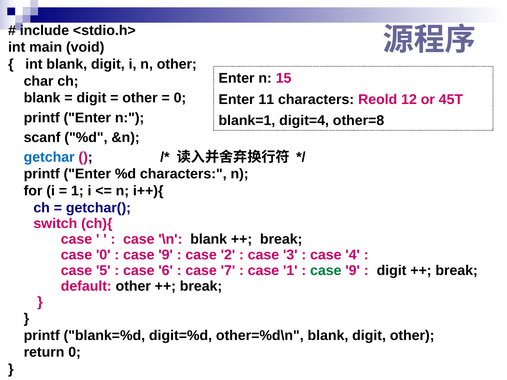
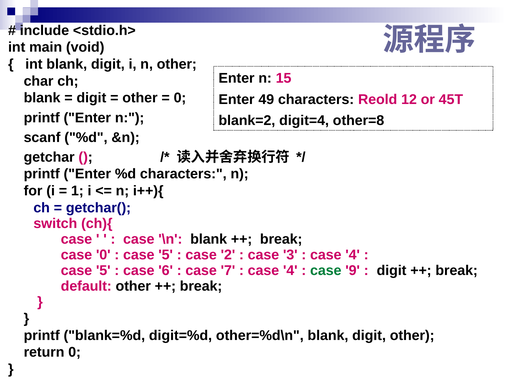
11: 11 -> 49 (266, 99)
blank=1: blank=1 -> blank=2 (247, 121)
getchar colour: blue -> black (49, 157)
9: 9 -> 5 (166, 255)
1: 1 -> 4 (290, 271)
